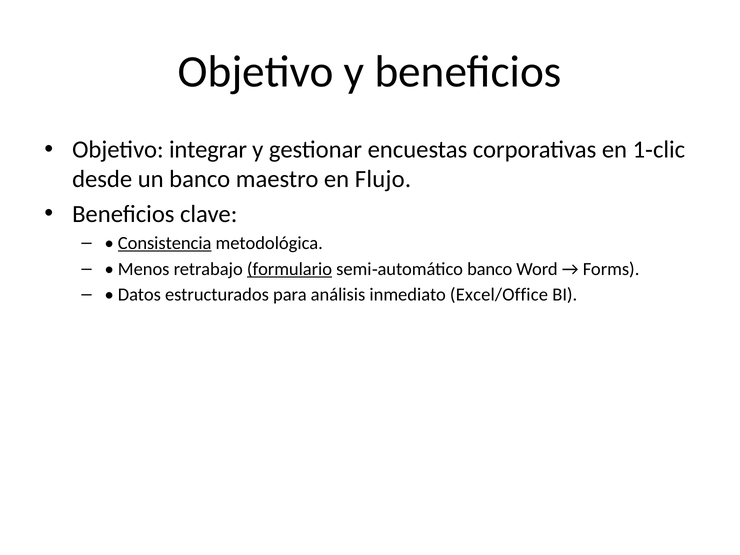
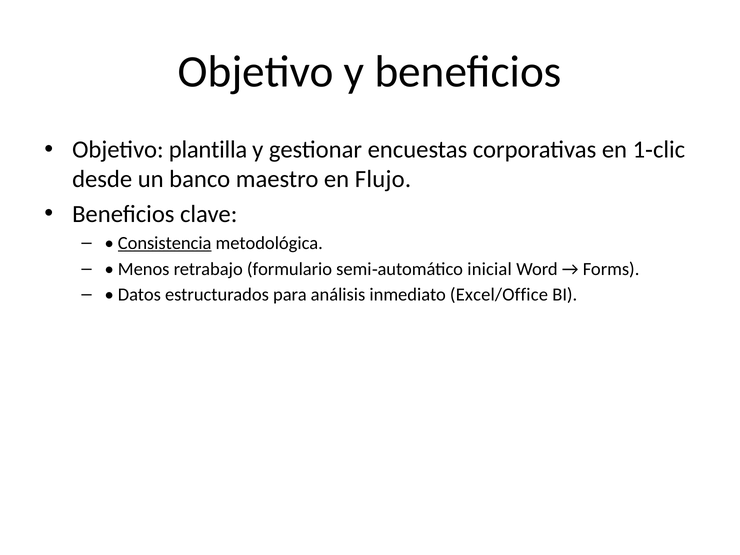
integrar: integrar -> plantilla (208, 150)
formulario underline: present -> none (289, 269)
banco: banco -> inicial (490, 269)
